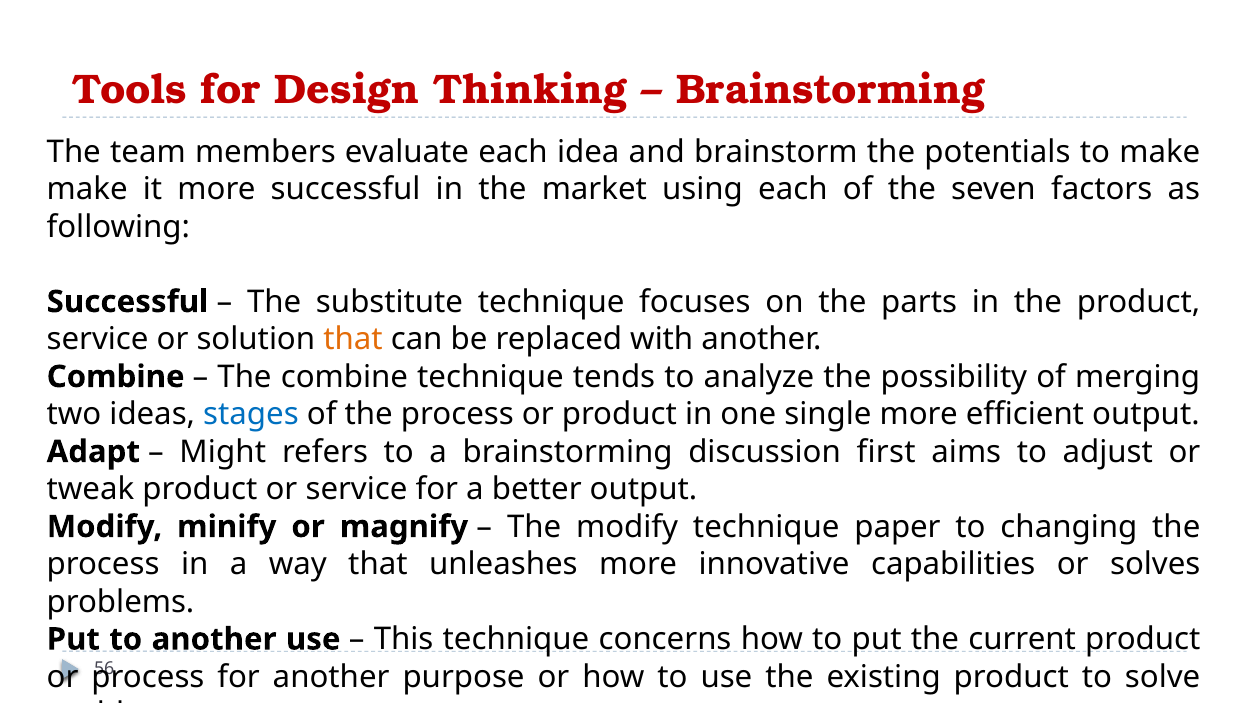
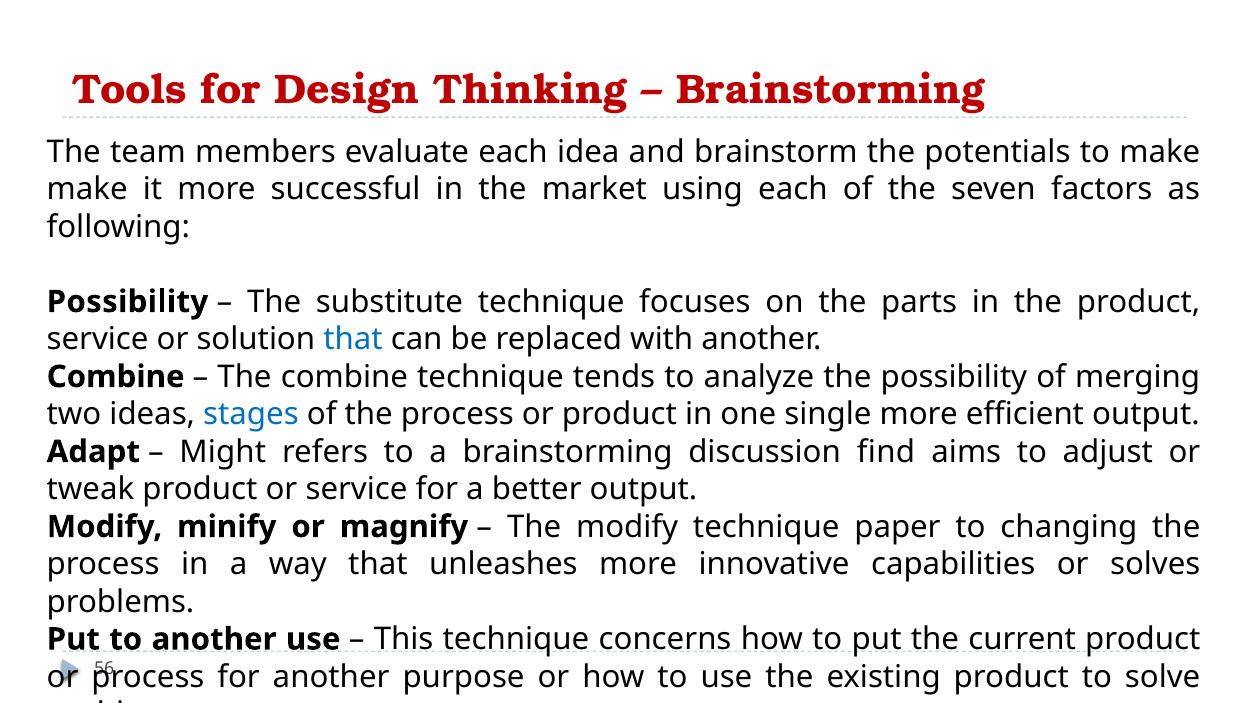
Successful: Successful -> Possibility (127, 302)
that colour: orange -> blue (353, 339)
first: first -> find (886, 451)
